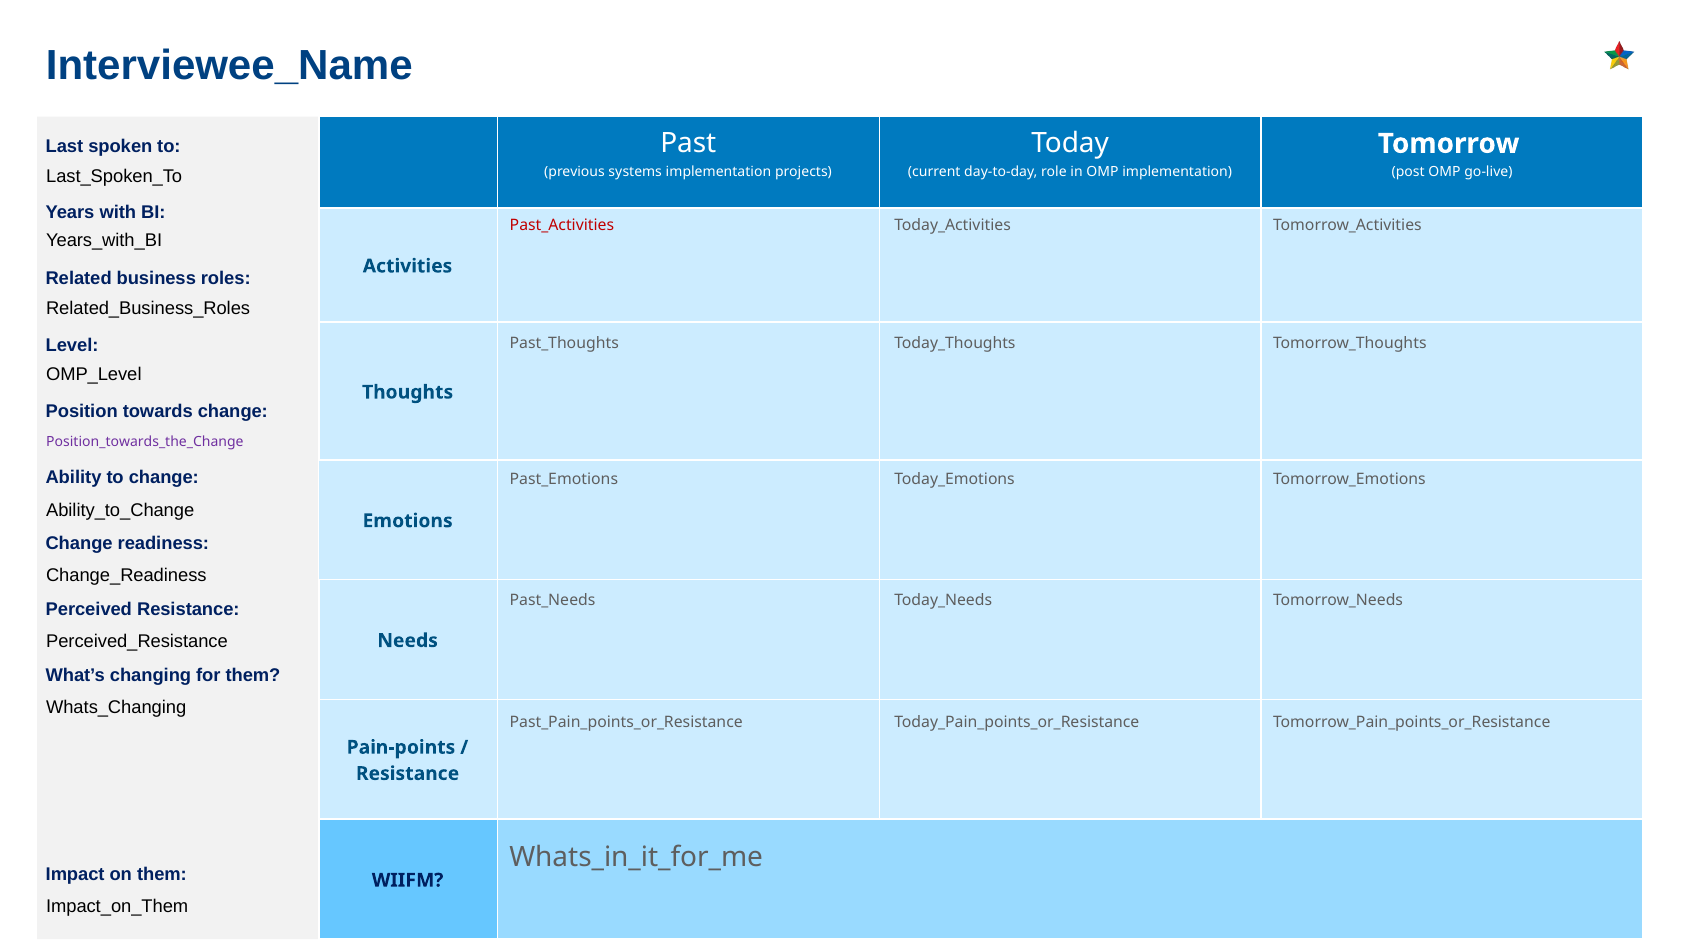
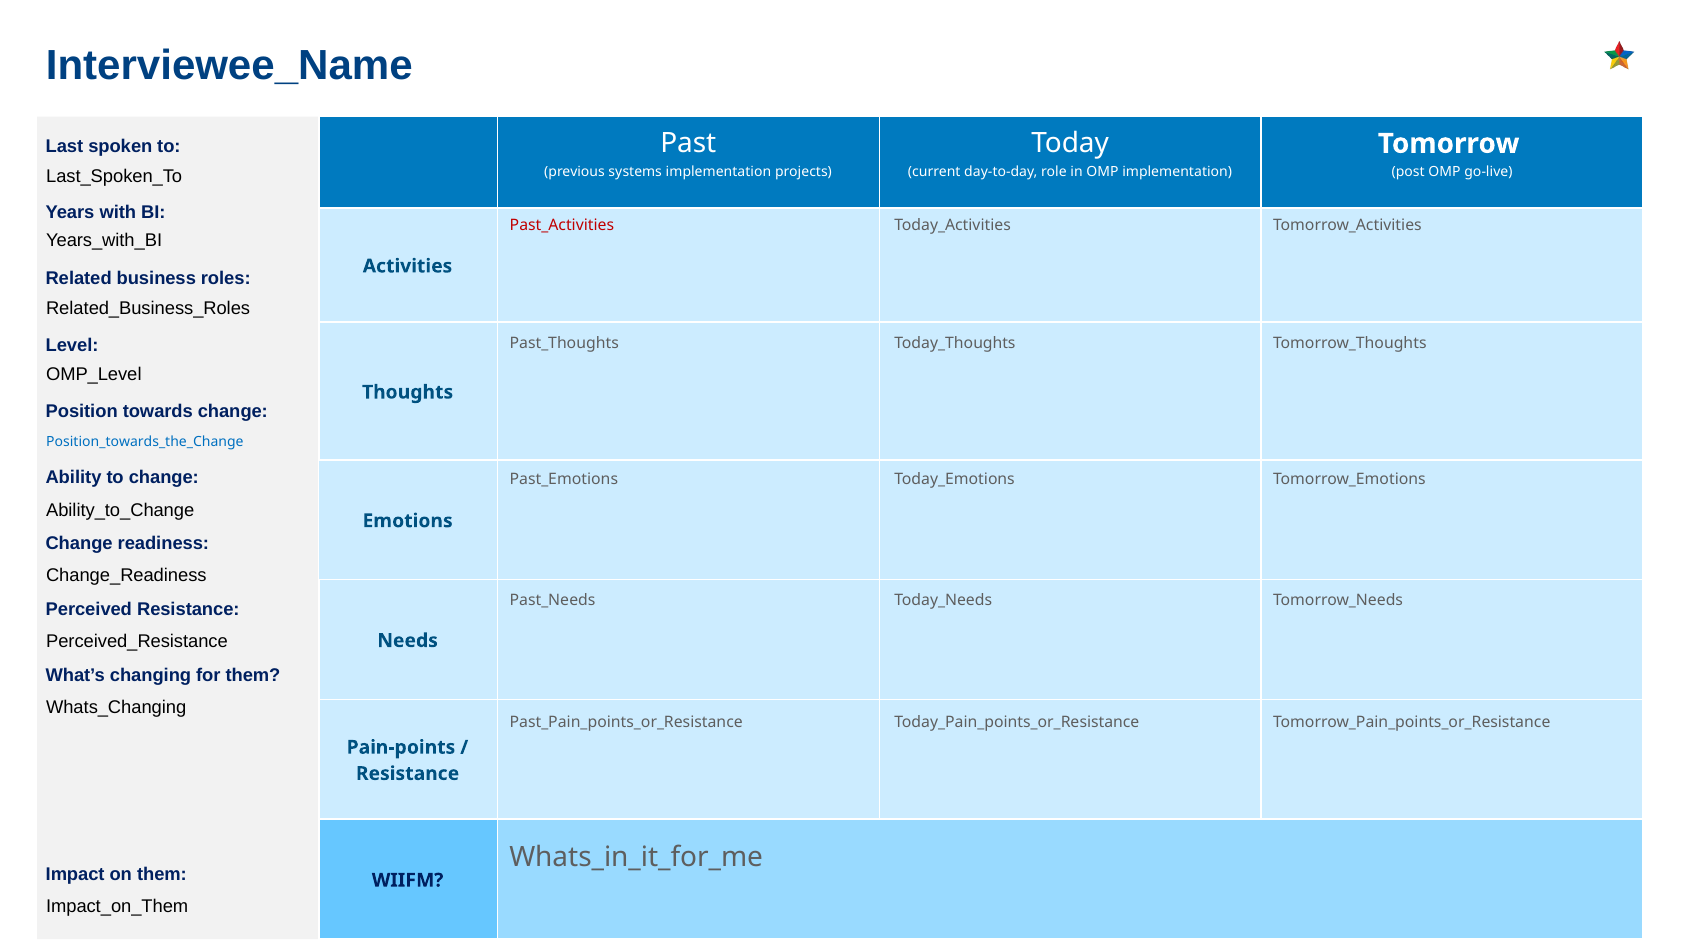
Position_towards_the_Change colour: purple -> blue (145, 442)
